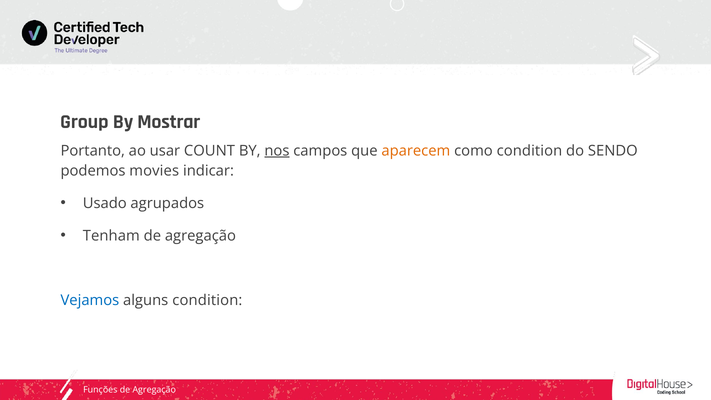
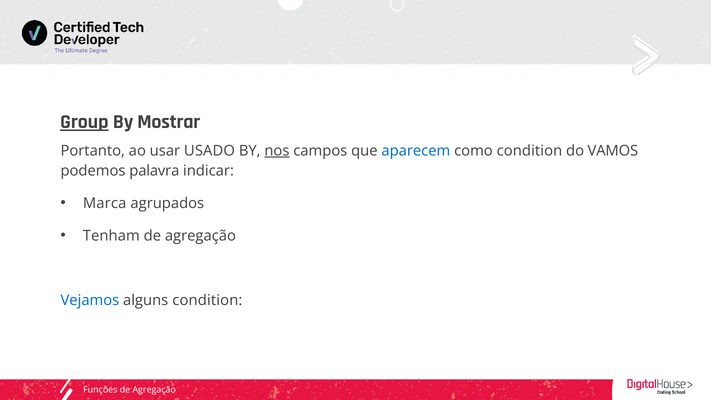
Group underline: none -> present (84, 122)
COUNT: COUNT -> USADO (209, 151)
aparecem colour: orange -> blue (416, 151)
SENDO: SENDO -> VAMOS (613, 151)
movies: movies -> palavra (154, 171)
Usado: Usado -> Marca (105, 203)
